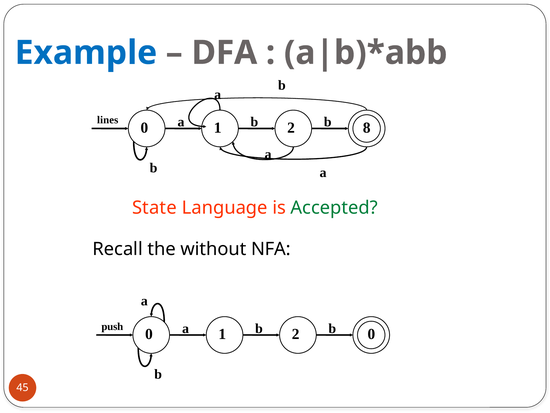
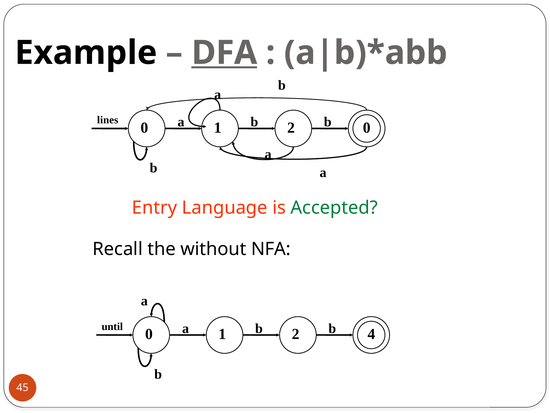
Example colour: blue -> black (86, 53)
DFA underline: none -> present (224, 53)
0 8: 8 -> 0 (367, 128)
State: State -> Entry (154, 207)
push: push -> until (112, 326)
0 0: 0 -> 4 (371, 334)
